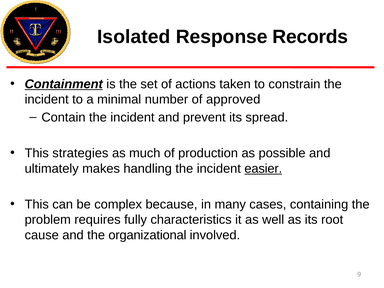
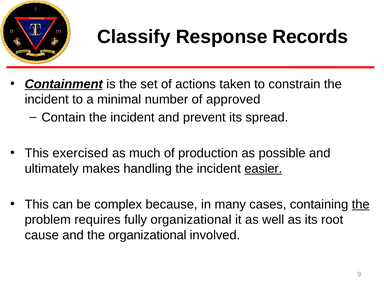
Isolated: Isolated -> Classify (134, 37)
strategies: strategies -> exercised (80, 153)
the underline: none -> present (361, 204)
fully characteristics: characteristics -> organizational (191, 220)
